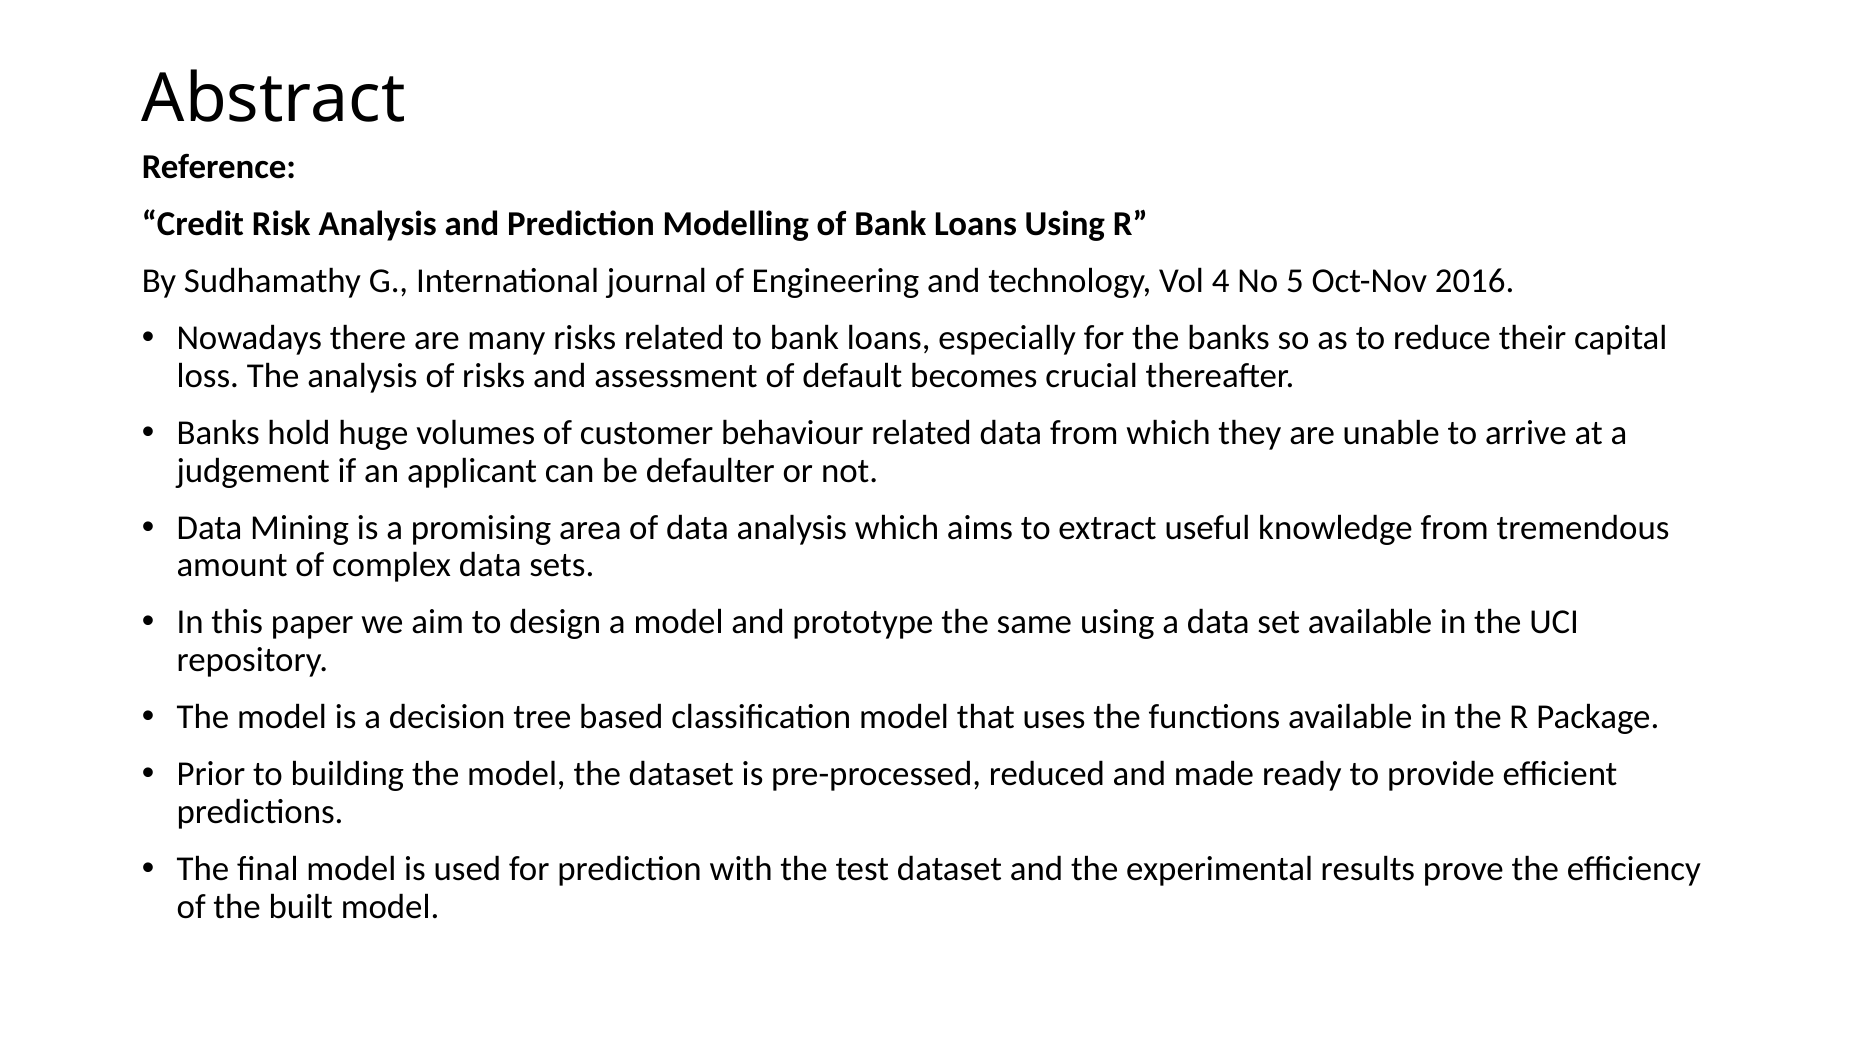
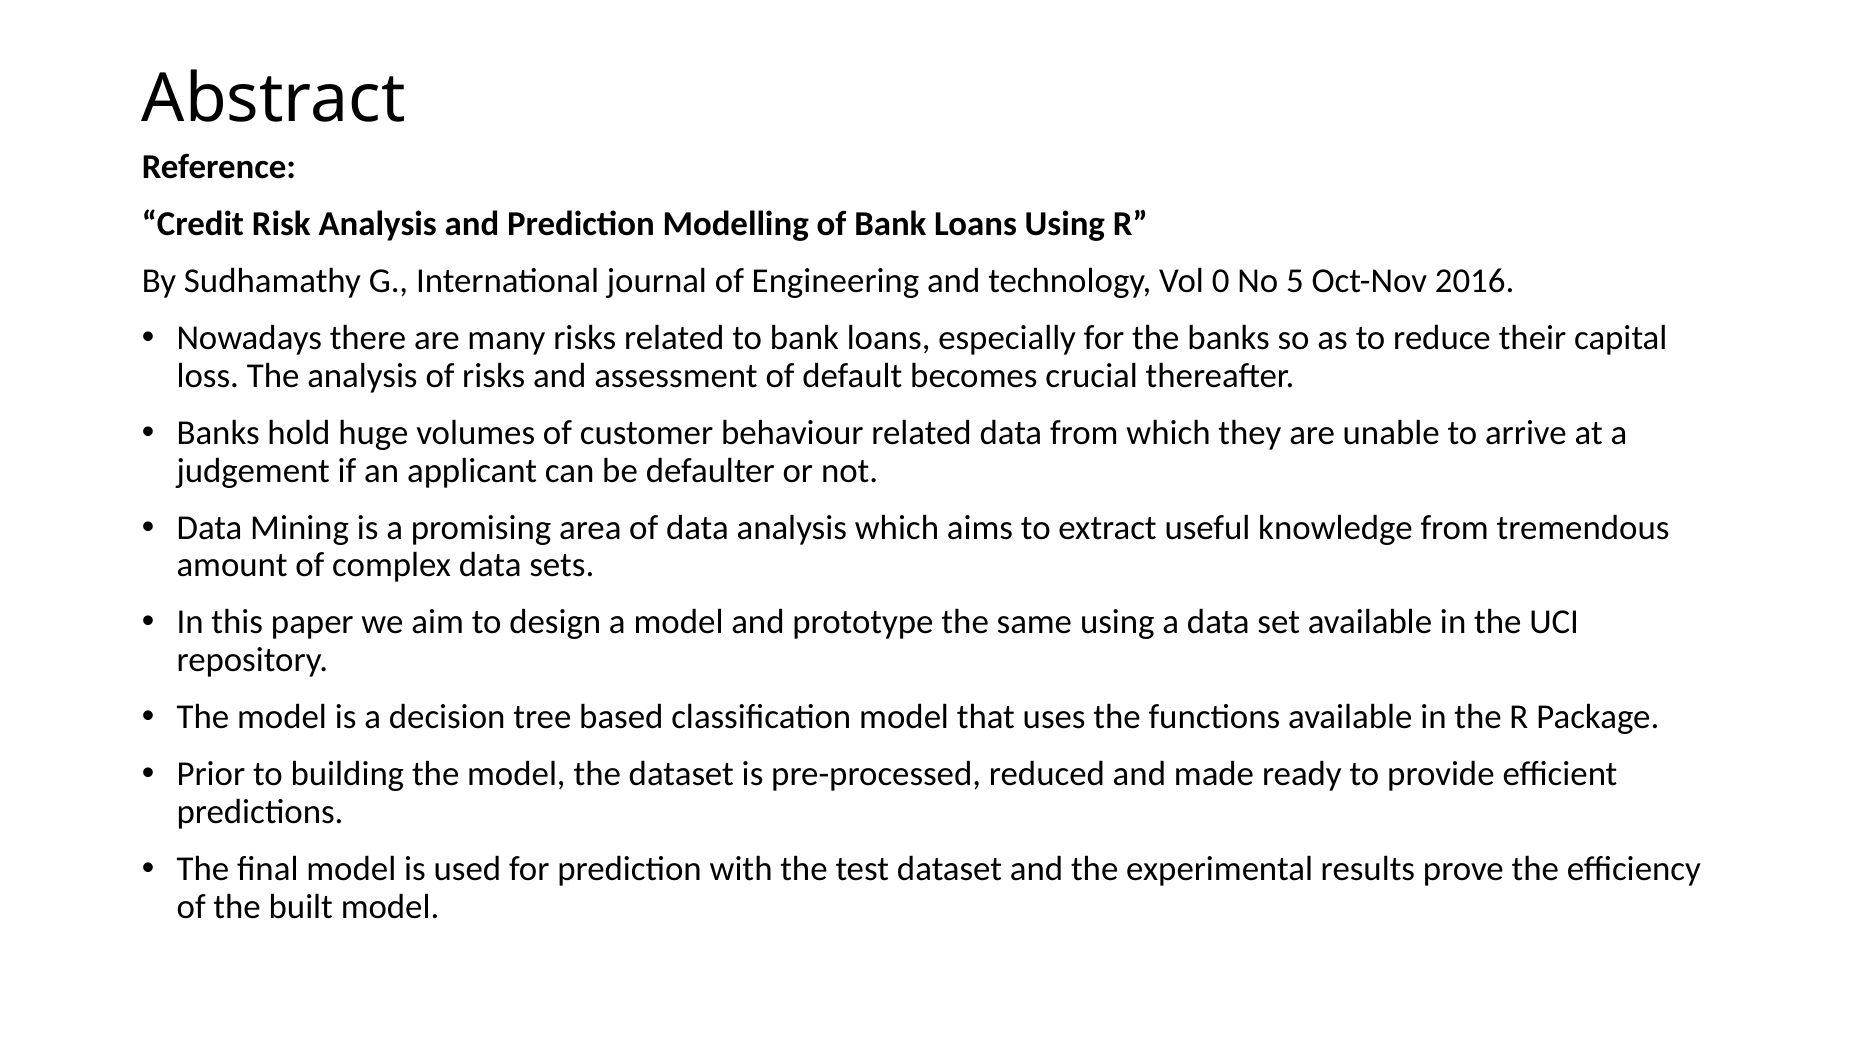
4: 4 -> 0 (1221, 281)
